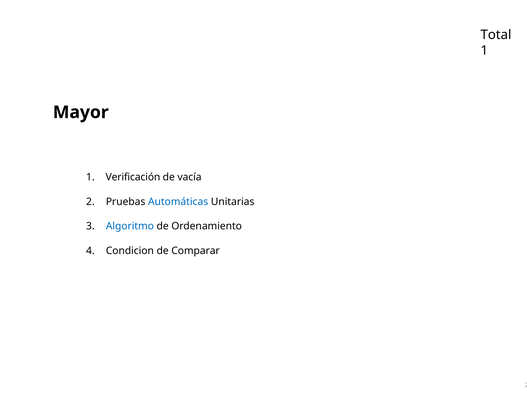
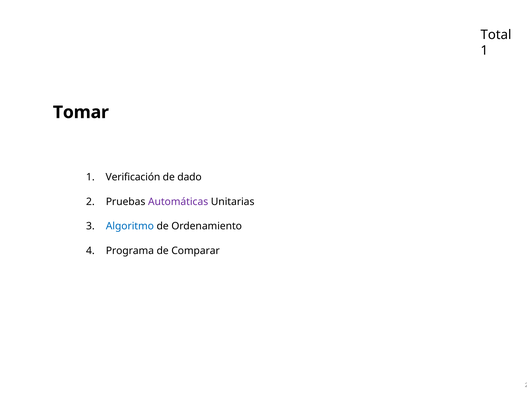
Mayor: Mayor -> Tomar (81, 112)
vacía: vacía -> dado (190, 177)
Automáticas colour: blue -> purple (178, 202)
Condicion: Condicion -> Programa (130, 251)
